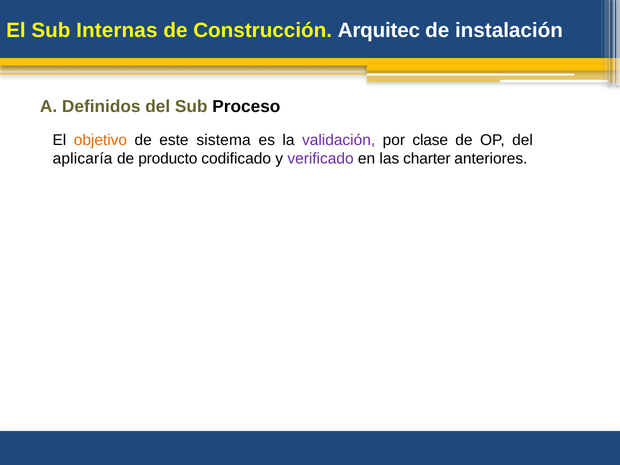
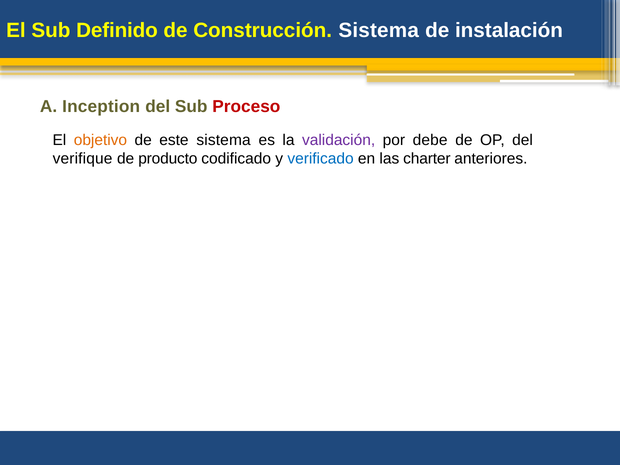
Internas: Internas -> Definido (117, 30)
Construcción Arquitec: Arquitec -> Sistema (379, 30)
Definidos: Definidos -> Inception (101, 107)
Proceso colour: black -> red (246, 107)
clase: clase -> debe (430, 140)
aplicaría: aplicaría -> verifique (83, 159)
verificado colour: purple -> blue (321, 159)
